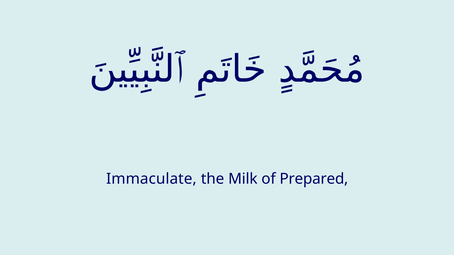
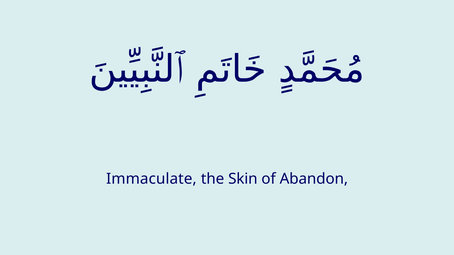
Milk: Milk -> Skin (243, 179)
Prepared: Prepared -> Abandon (314, 179)
